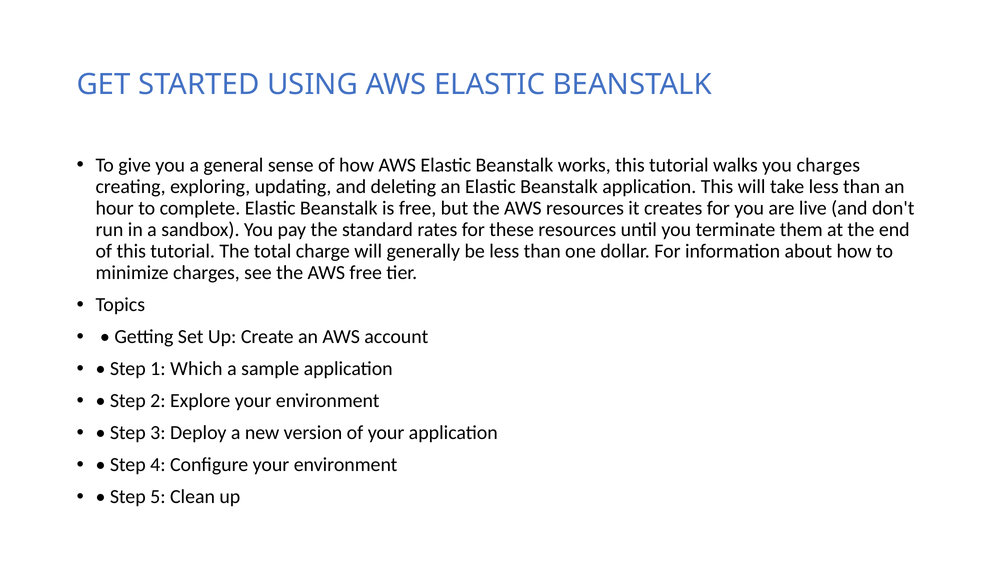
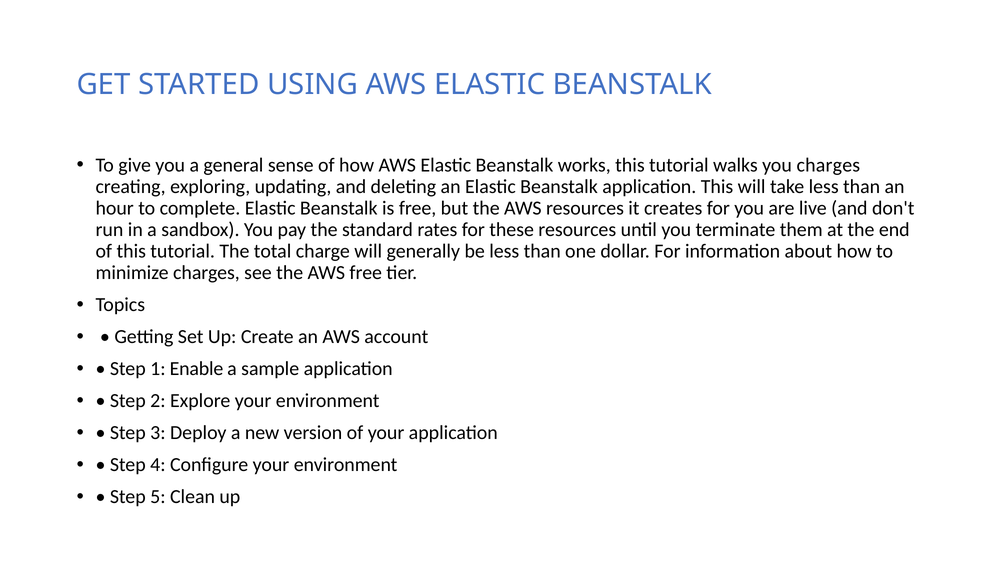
Which: Which -> Enable (197, 369)
